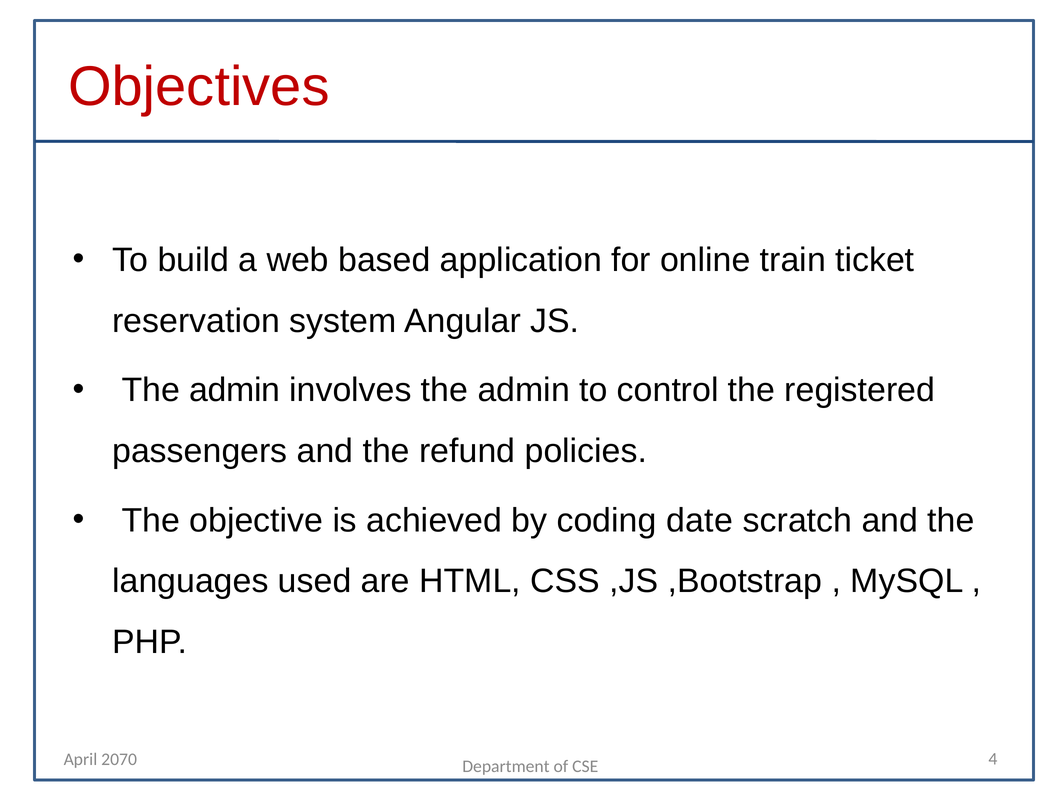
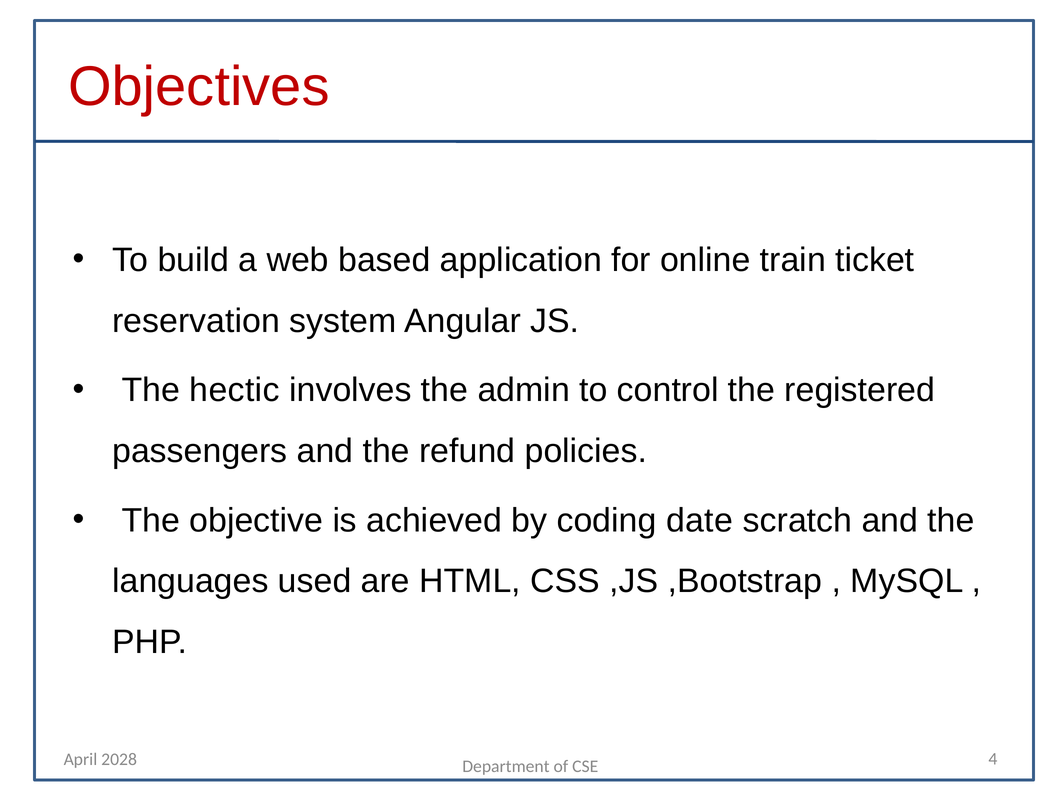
admin: admin -> hectic (234, 391)
2070: 2070 -> 2028 (119, 760)
